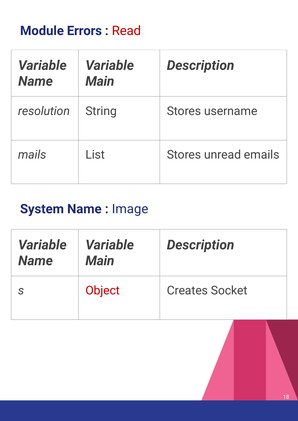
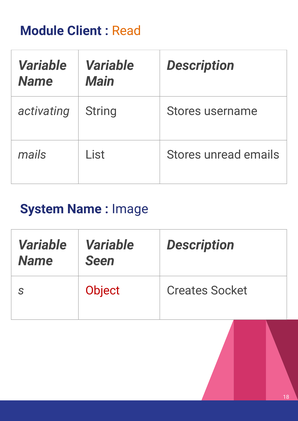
Errors: Errors -> Client (84, 31)
Read colour: red -> orange (126, 31)
resolution: resolution -> activating (44, 111)
Main: Main -> Seen (100, 261)
